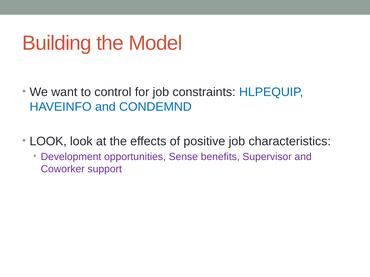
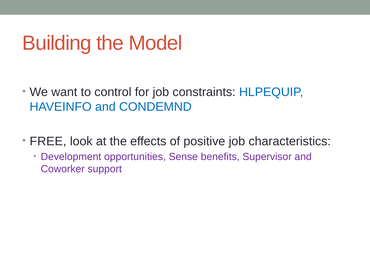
LOOK: LOOK -> FREE (48, 141)
